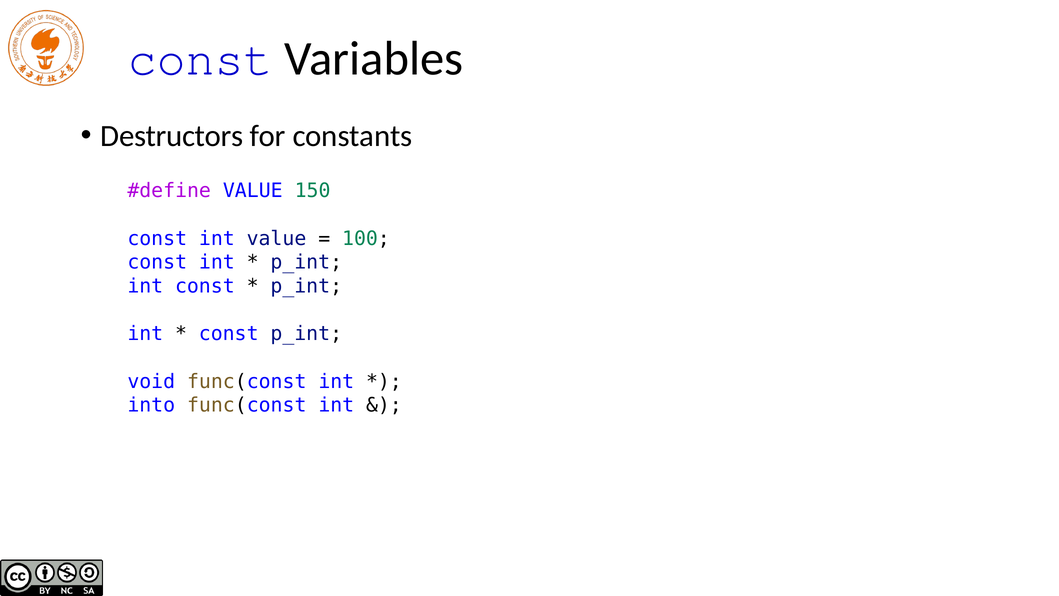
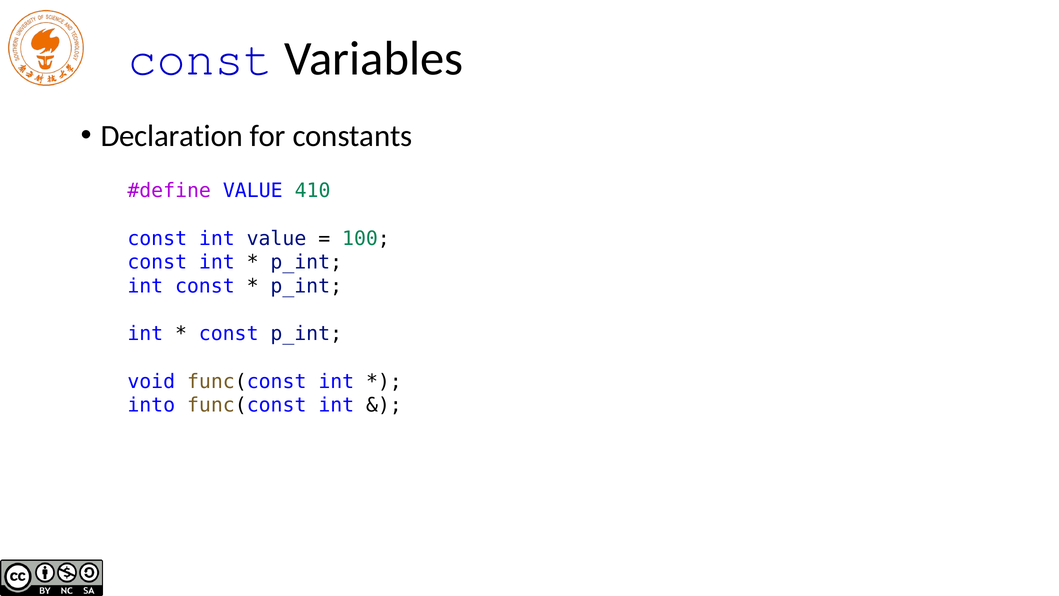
Destructors: Destructors -> Declaration (172, 136)
150: 150 -> 410 (313, 191)
